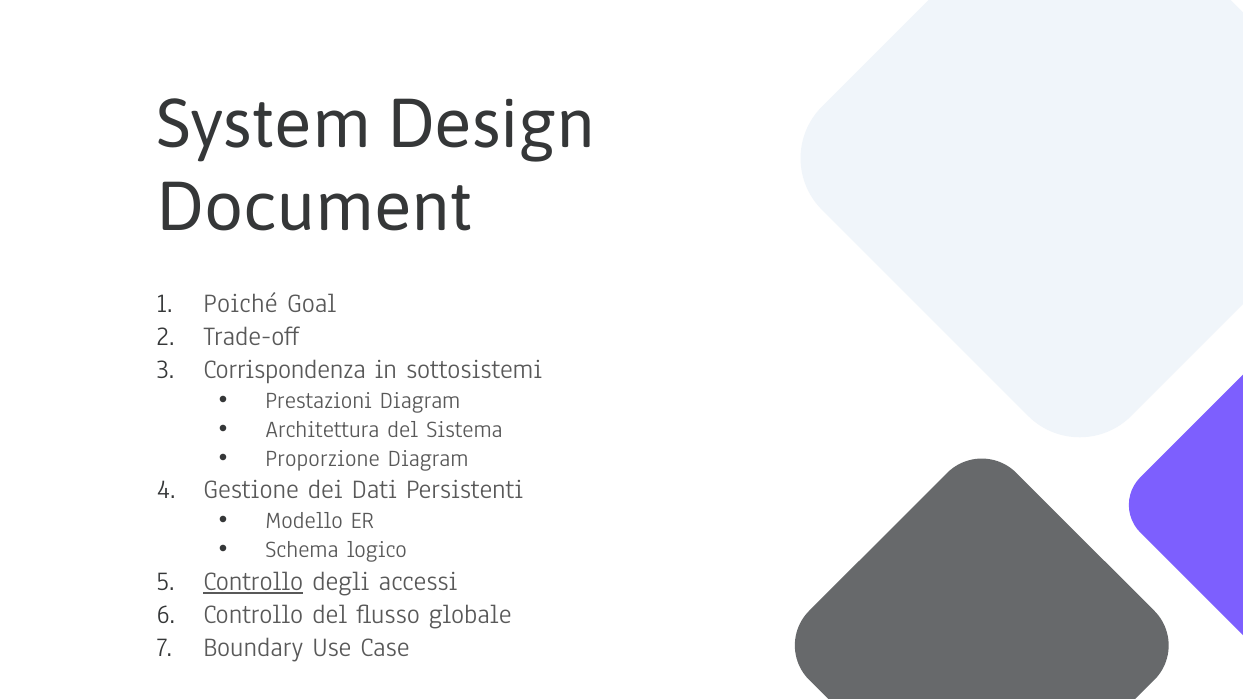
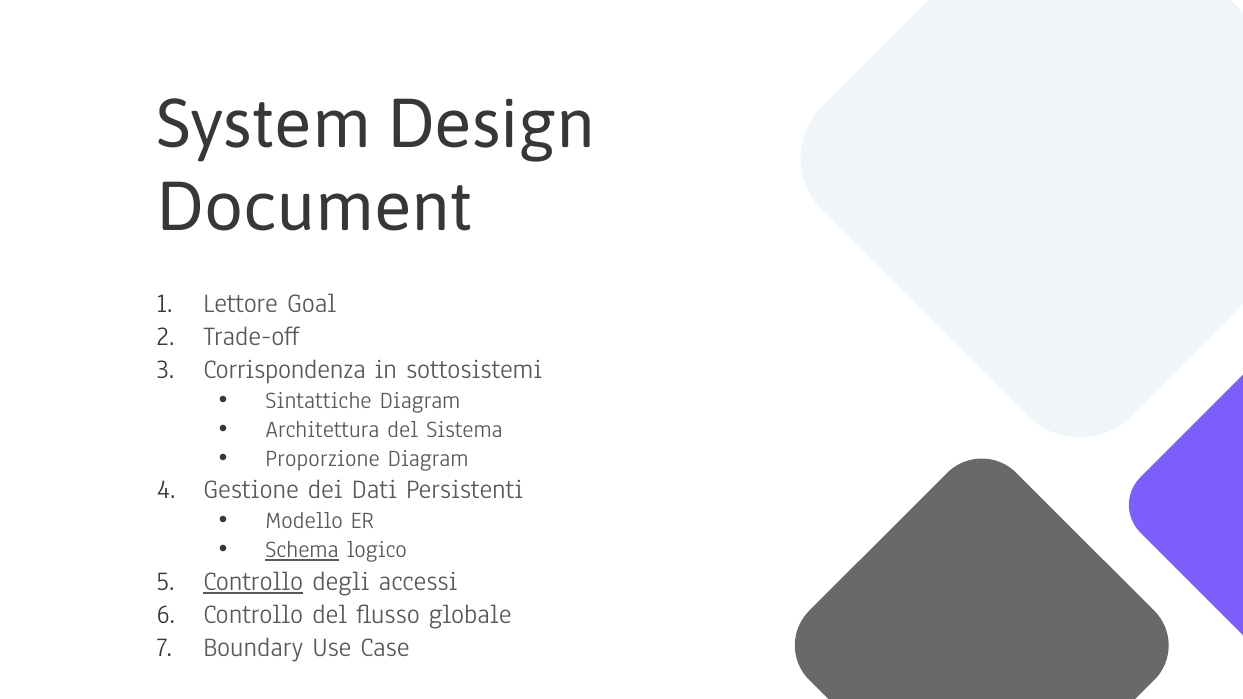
Poiché: Poiché -> Lettore (241, 304)
Prestazioni: Prestazioni -> Sintattiche (319, 401)
Schema underline: none -> present (302, 550)
